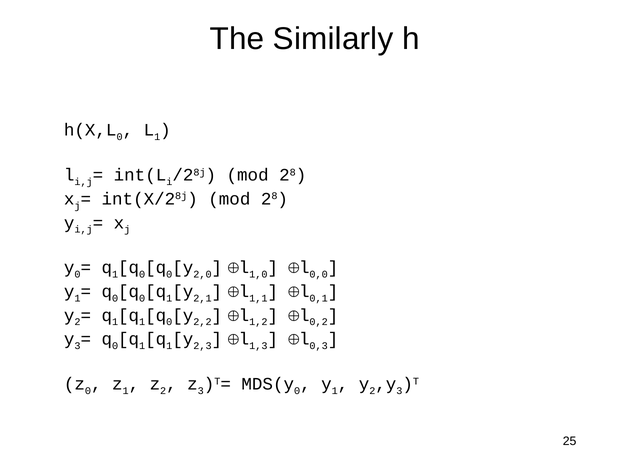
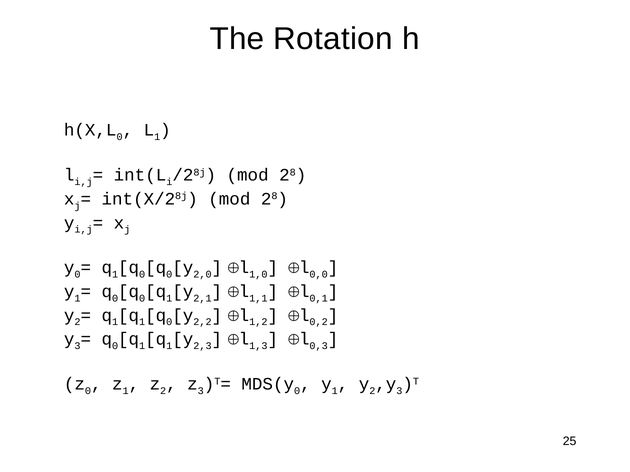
Similarly: Similarly -> Rotation (333, 39)
